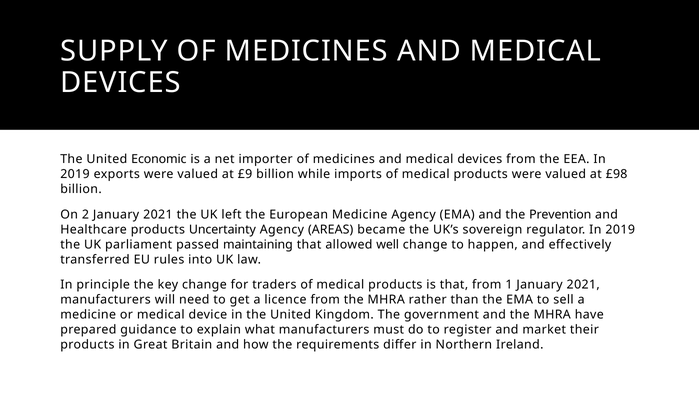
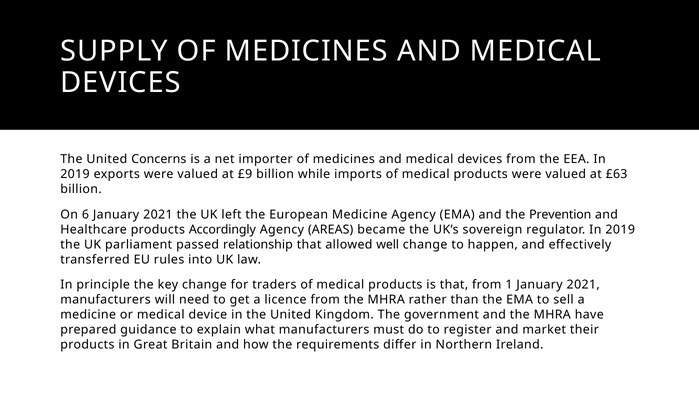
Economic: Economic -> Concerns (159, 159)
£98: £98 -> £63 (617, 174)
2: 2 -> 6 (85, 215)
Uncertainty: Uncertainty -> Accordingly (222, 230)
maintaining: maintaining -> relationship (258, 245)
